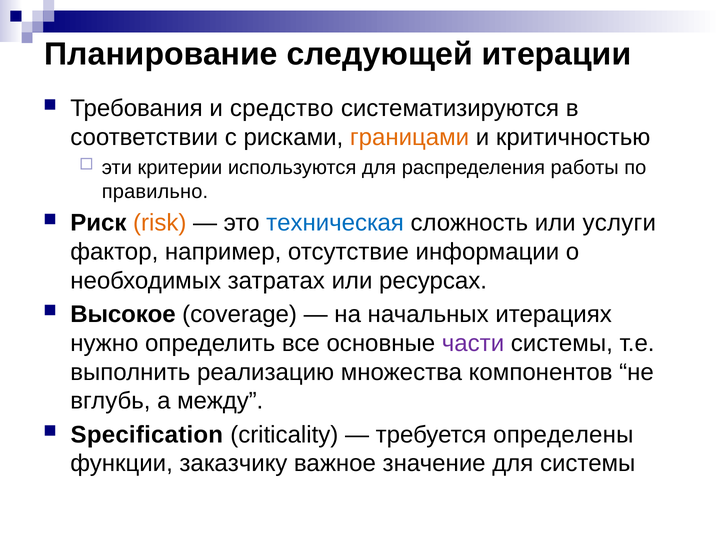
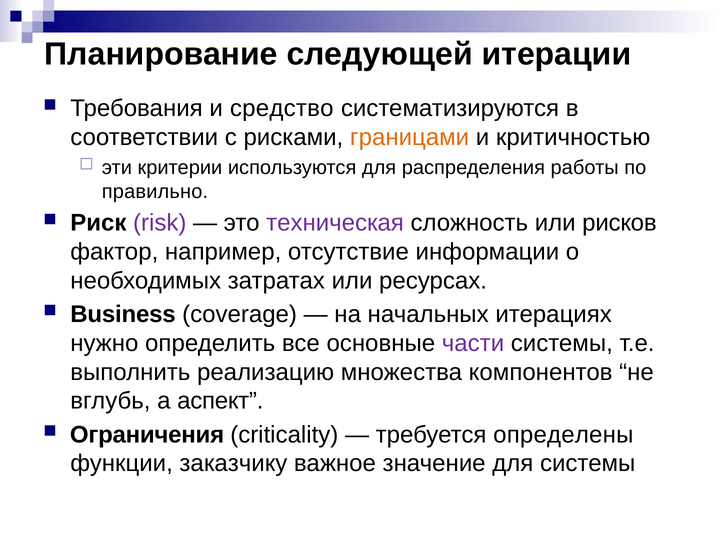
risk colour: orange -> purple (160, 223)
техническая colour: blue -> purple (335, 223)
услуги: услуги -> рисков (619, 223)
Высокое: Высокое -> Business (123, 314)
между: между -> аспект (220, 401)
Specification: Specification -> Ограничения (147, 434)
